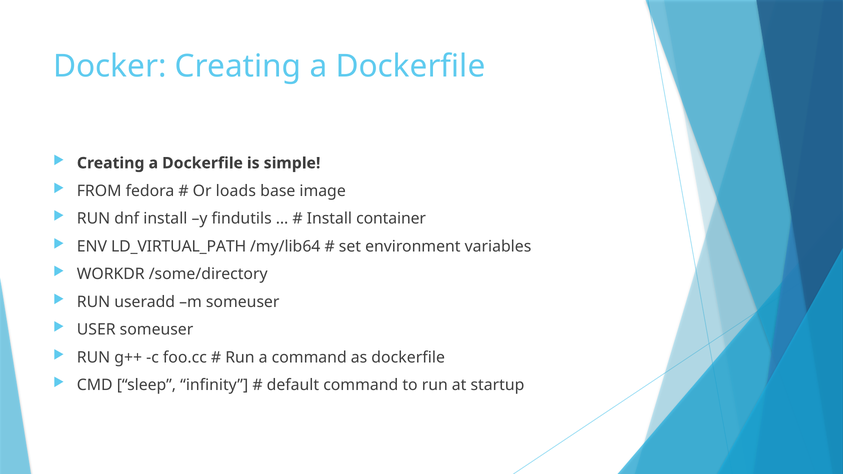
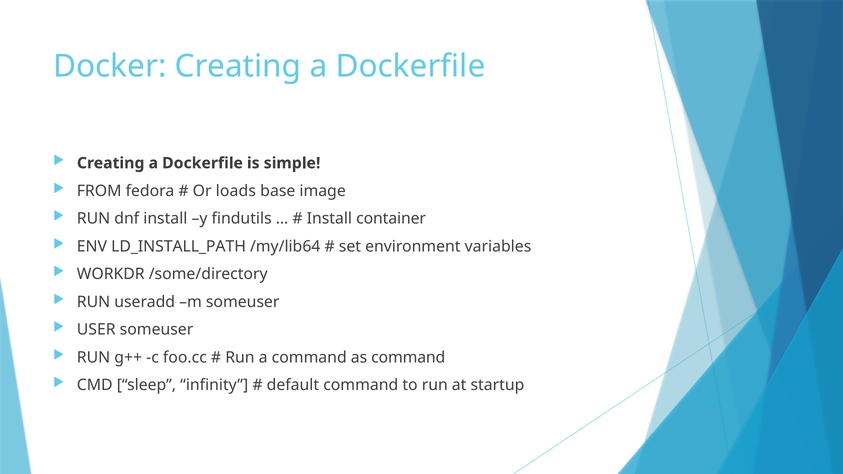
LD_VIRTUAL_PATH: LD_VIRTUAL_PATH -> LD_INSTALL_PATH (179, 246)
as dockerfile: dockerfile -> command (408, 357)
